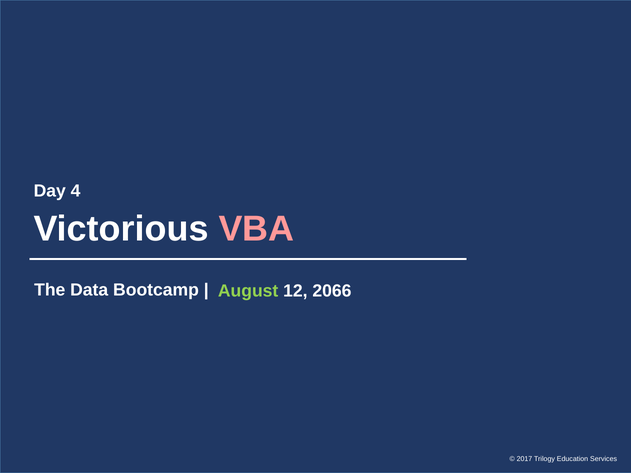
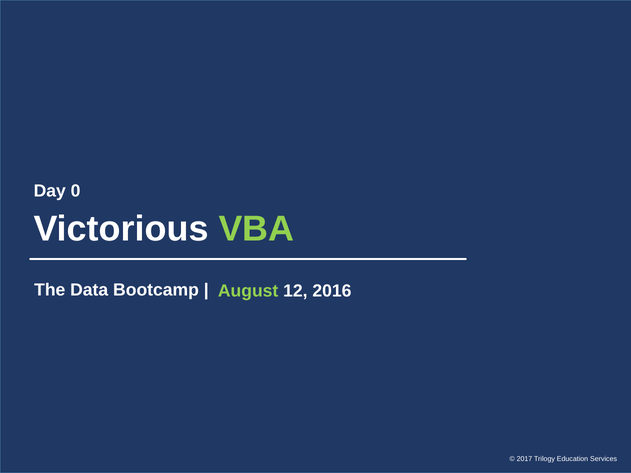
4: 4 -> 0 (76, 191)
VBA colour: pink -> light green (256, 229)
2066: 2066 -> 2016 (332, 291)
